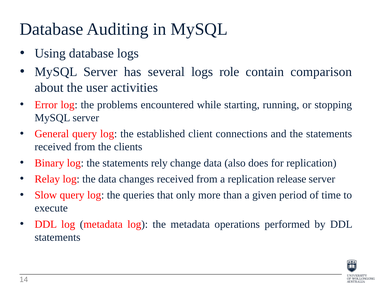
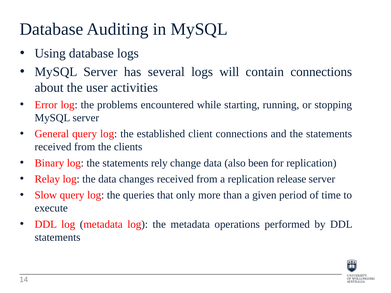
role: role -> will (229, 72)
contain comparison: comparison -> connections (321, 72)
does: does -> been (258, 163)
